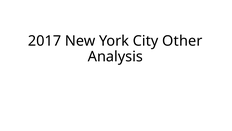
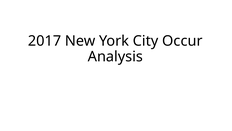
Other: Other -> Occur (182, 41)
